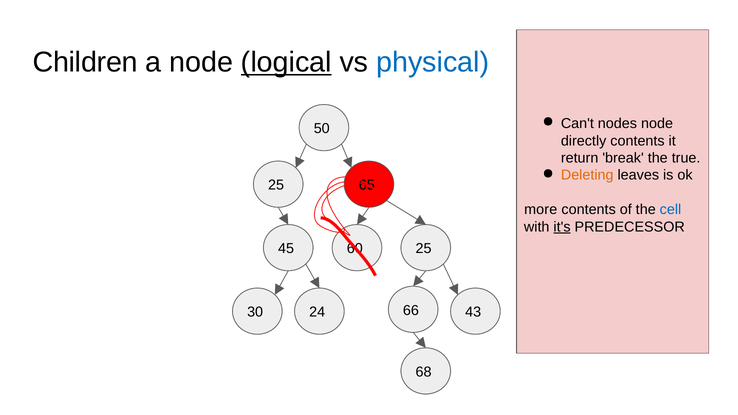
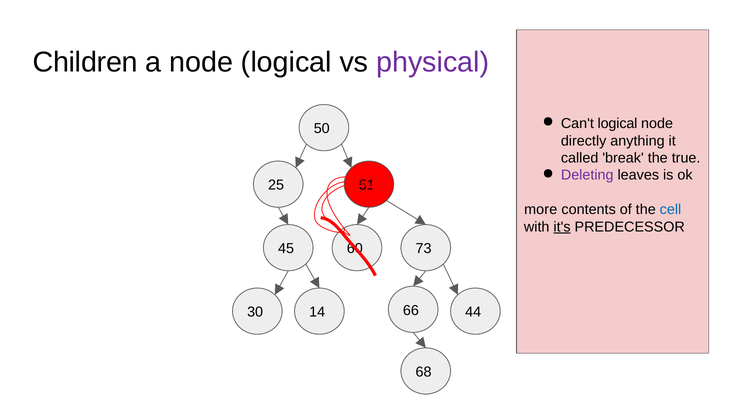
logical underline: present -> none (286, 63)
physical colour: blue -> purple (433, 63)
Can't nodes: nodes -> logical (618, 124)
directly contents: contents -> anything (638, 141)
return: return -> called (580, 158)
Deleting colour: orange -> purple (587, 175)
65: 65 -> 51 (367, 185)
25: 25 -> 73 (424, 249)
24: 24 -> 14 (317, 312)
43: 43 -> 44 (473, 312)
